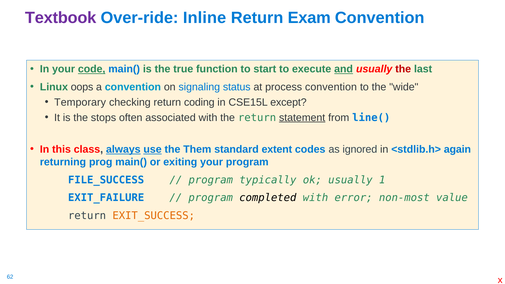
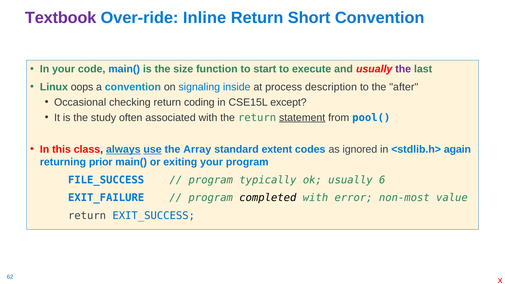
Exam: Exam -> Short (309, 18)
code underline: present -> none (92, 69)
true: true -> size (183, 69)
and underline: present -> none (344, 69)
the colour: red -> purple (403, 69)
status: status -> inside (237, 87)
process convention: convention -> description (331, 87)
wide: wide -> after (404, 87)
Temporary: Temporary -> Occasional (80, 102)
stops: stops -> study (104, 118)
line(: line( -> pool( (371, 118)
Them: Them -> Array (197, 149)
prog: prog -> prior (101, 162)
1: 1 -> 6 (382, 180)
EXIT_SUCCESS colour: orange -> blue (154, 216)
